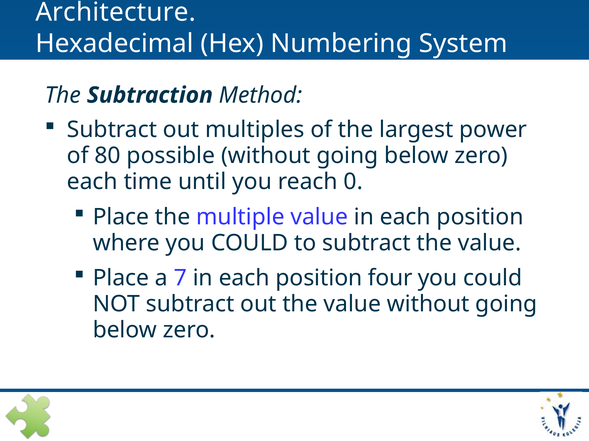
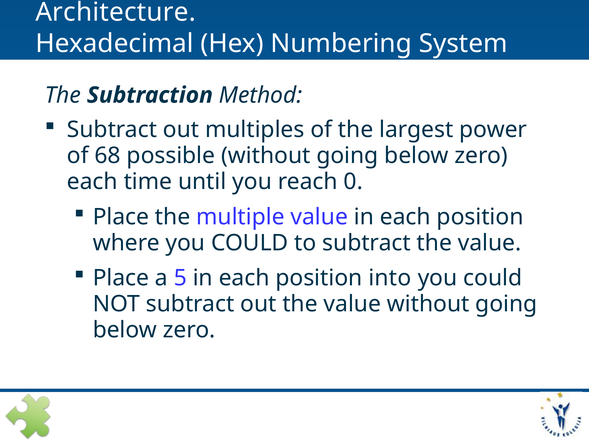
80: 80 -> 68 (108, 156)
7: 7 -> 5 (180, 279)
four: four -> into (390, 279)
